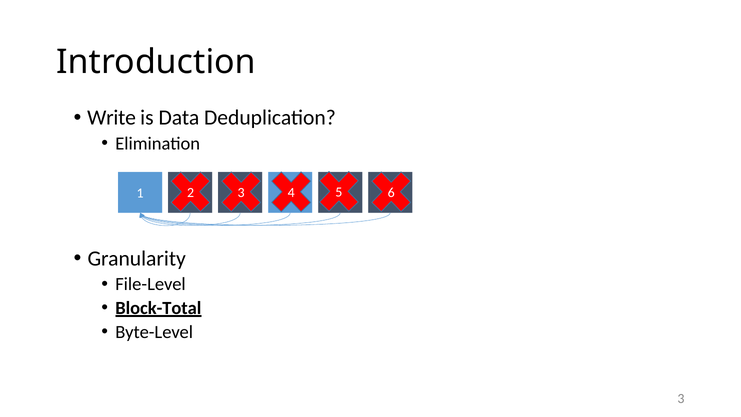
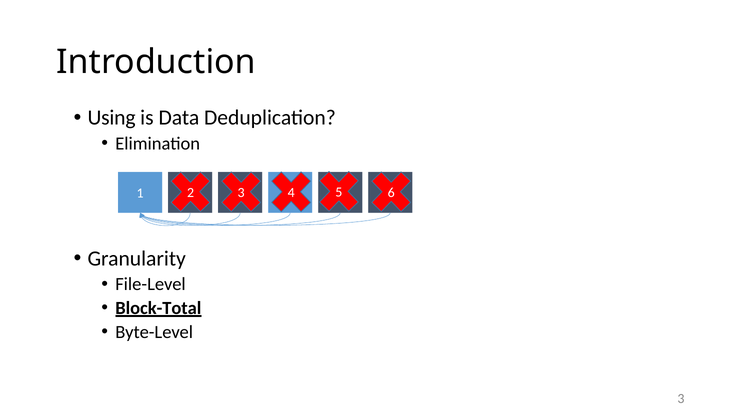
Write: Write -> Using (112, 118)
